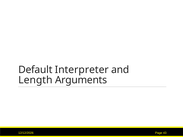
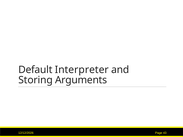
Length: Length -> Storing (36, 80)
